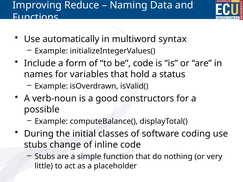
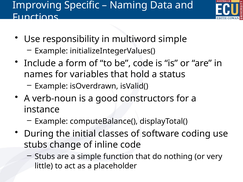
Reduce: Reduce -> Specific (82, 5)
automatically: automatically -> responsibility (71, 39)
multiword syntax: syntax -> simple (173, 39)
possible: possible -> instance (42, 110)
